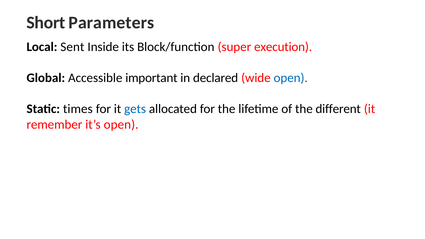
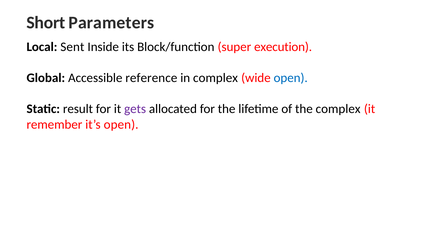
important: important -> reference (151, 78)
in declared: declared -> complex (216, 78)
times: times -> result (78, 109)
gets colour: blue -> purple (135, 109)
the different: different -> complex (338, 109)
